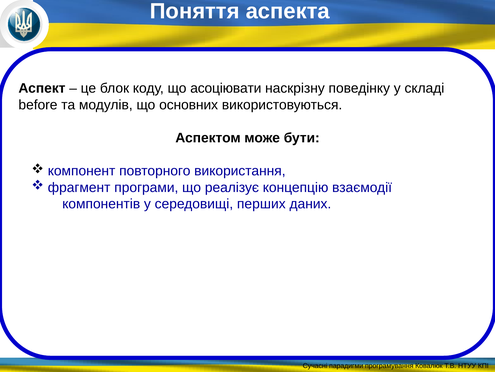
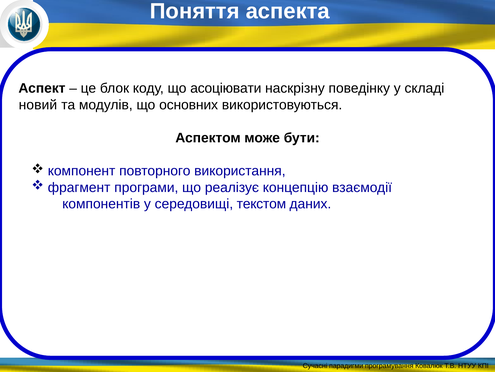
before: before -> новий (38, 105)
перших: перших -> текстом (261, 204)
